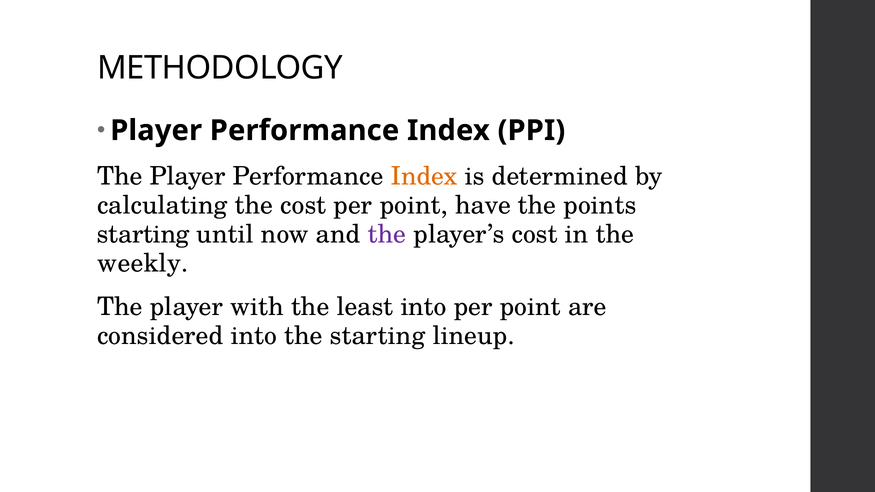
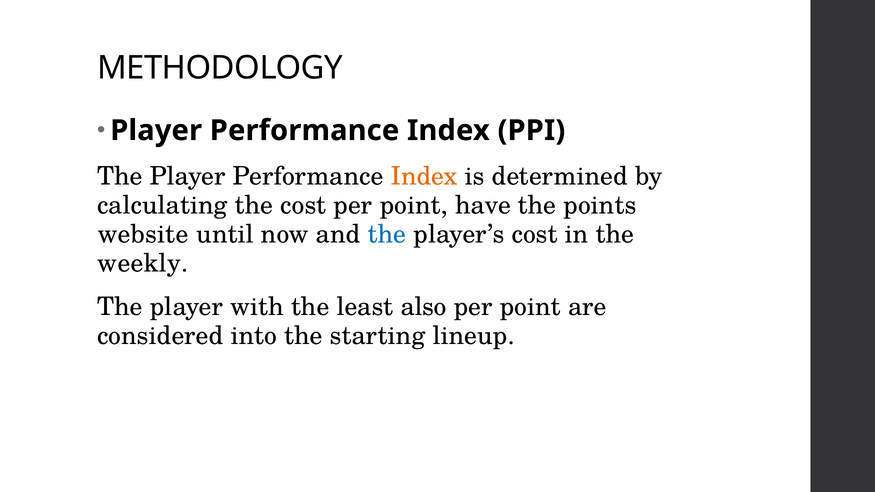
starting: starting -> website (143, 234)
the colour: purple -> blue (387, 234)
least into: into -> also (424, 307)
